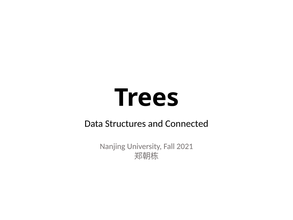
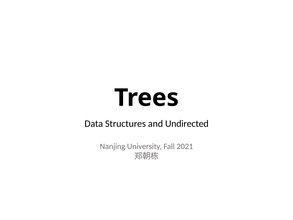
Connected: Connected -> Undirected (187, 123)
